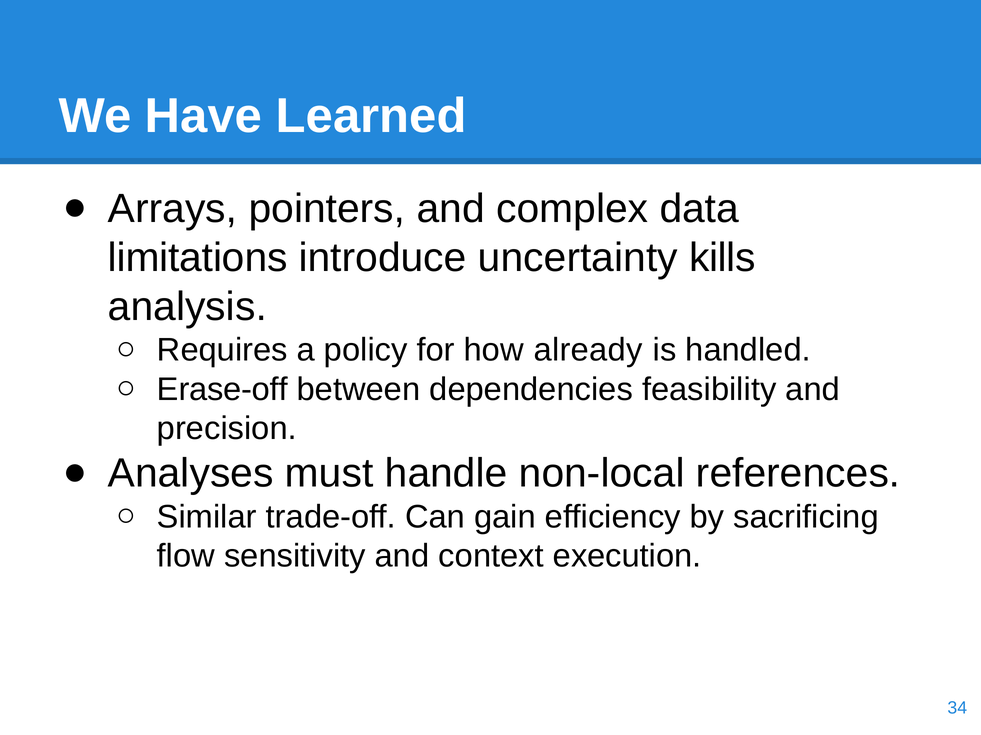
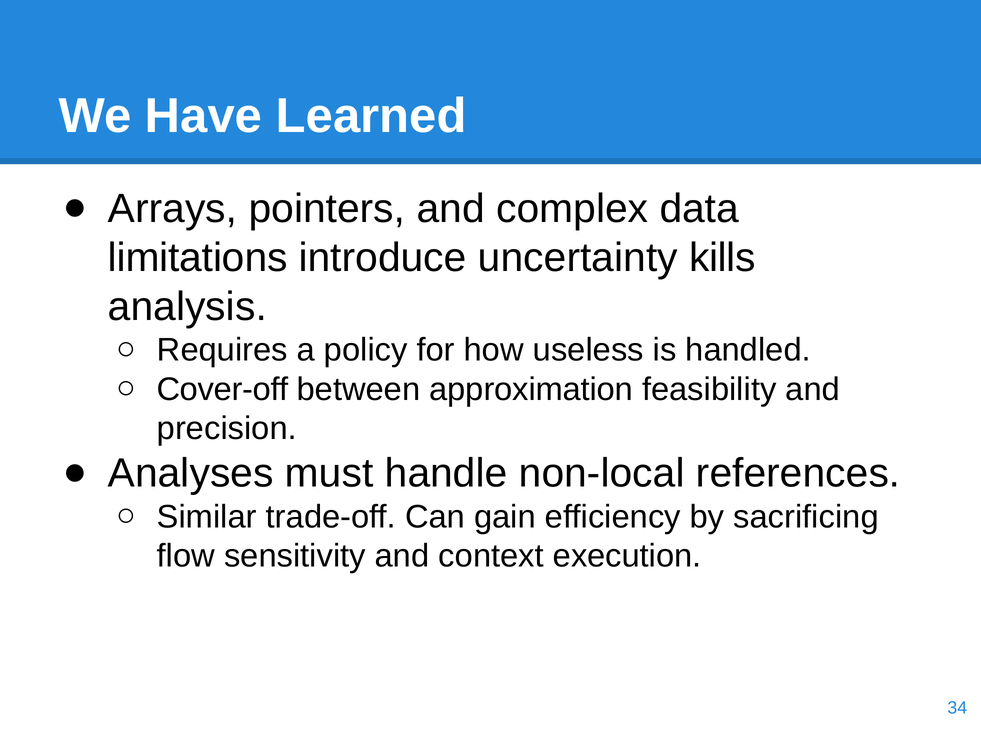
already: already -> useless (588, 351)
Erase-off: Erase-off -> Cover-off (222, 390)
dependencies: dependencies -> approximation (531, 390)
